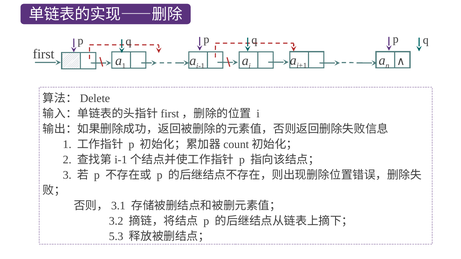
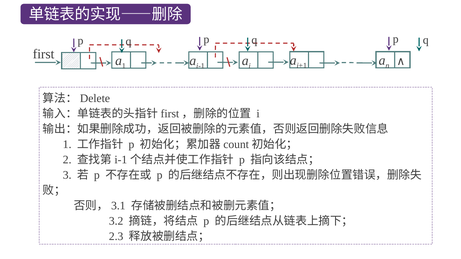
5.3: 5.3 -> 2.3 (116, 237)
